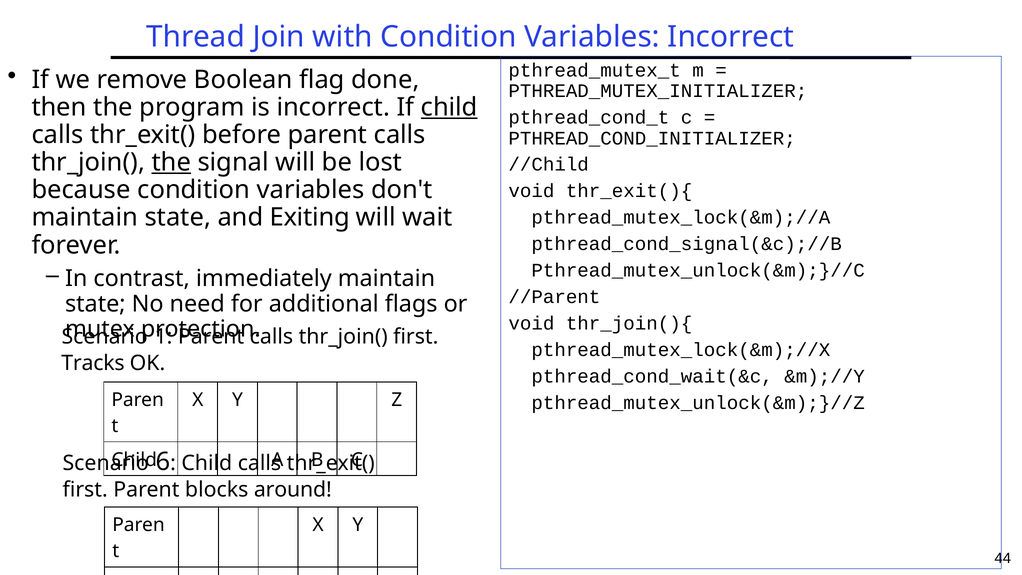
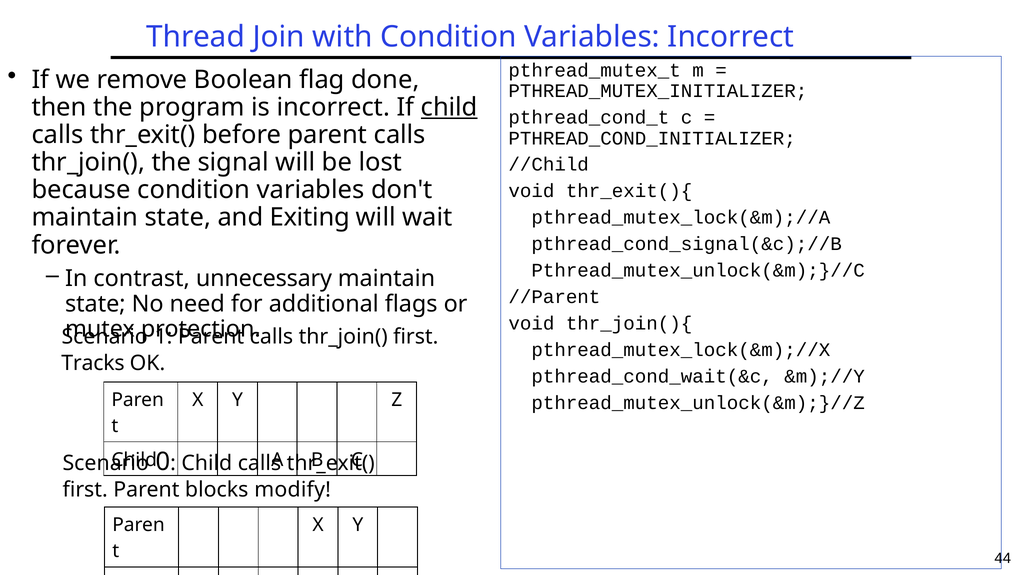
the underline: present -> none (171, 162)
immediately: immediately -> unnecessary (264, 278)
6: 6 -> 0 (163, 462)
around: around -> modify (293, 489)
